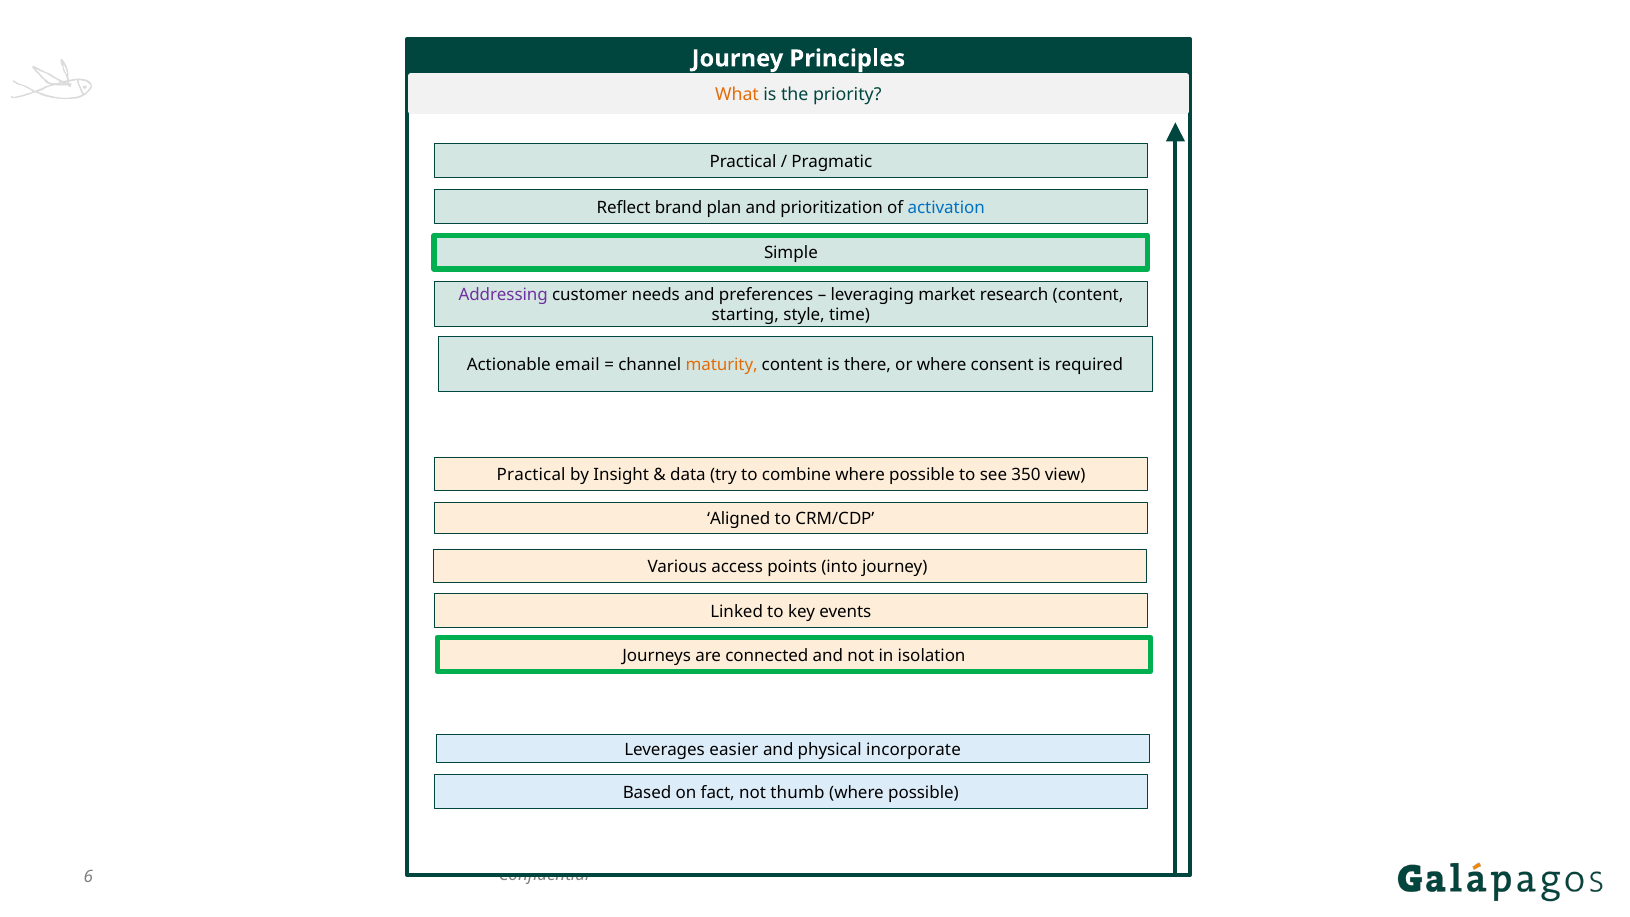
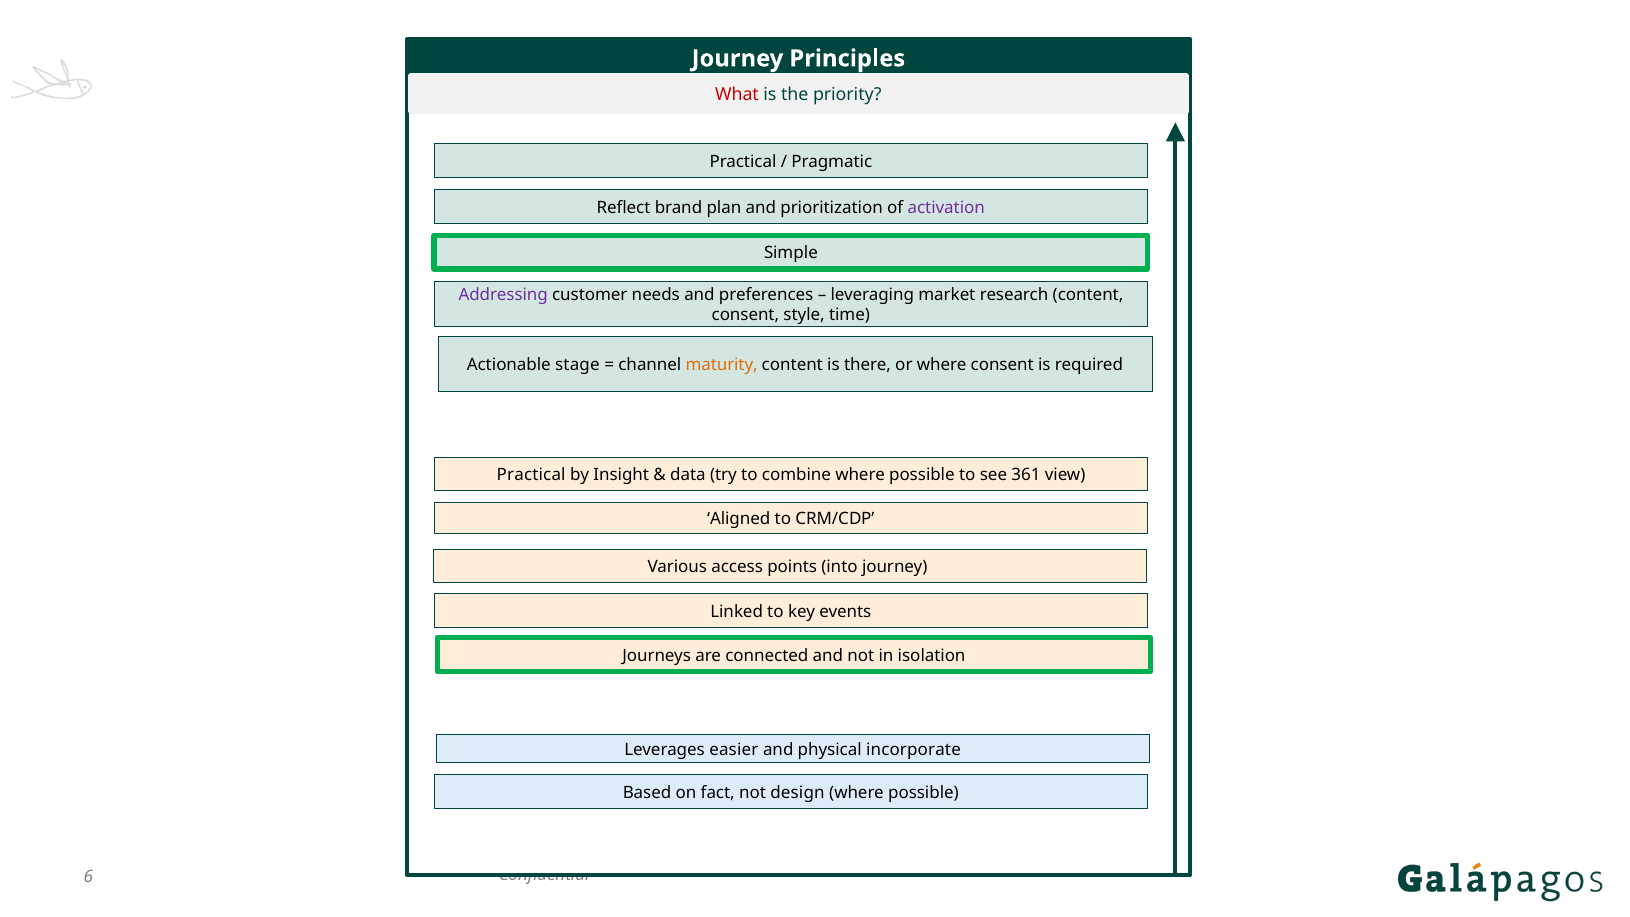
What colour: orange -> red (737, 95)
activation colour: blue -> purple (946, 207)
starting: starting -> consent (745, 315)
email: email -> stage (577, 365)
350: 350 -> 361 (1026, 475)
thumb: thumb -> design (797, 792)
